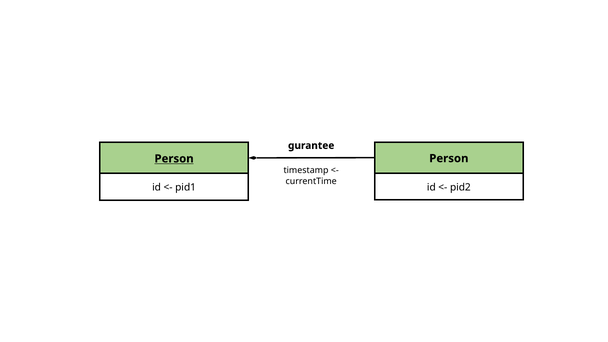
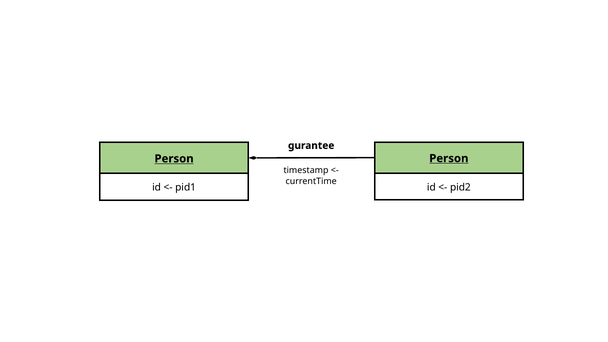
Person underline: none -> present (449, 158)
